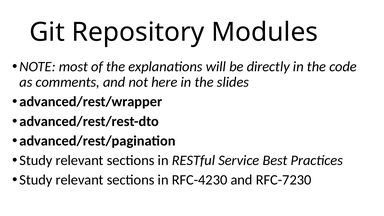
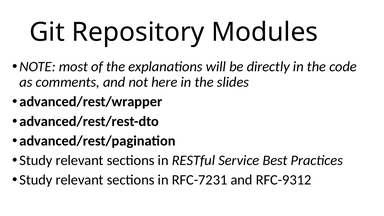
RFC-4230: RFC-4230 -> RFC-7231 (200, 180)
RFC-7230: RFC-7230 -> RFC-9312 (284, 180)
